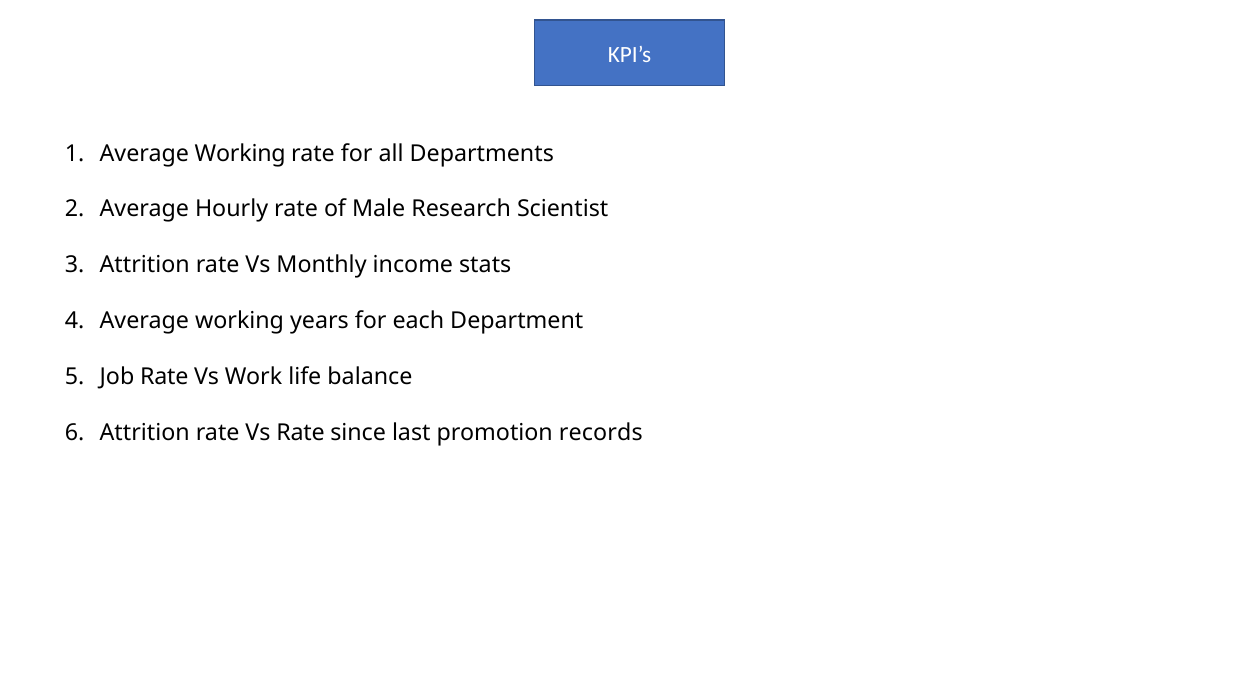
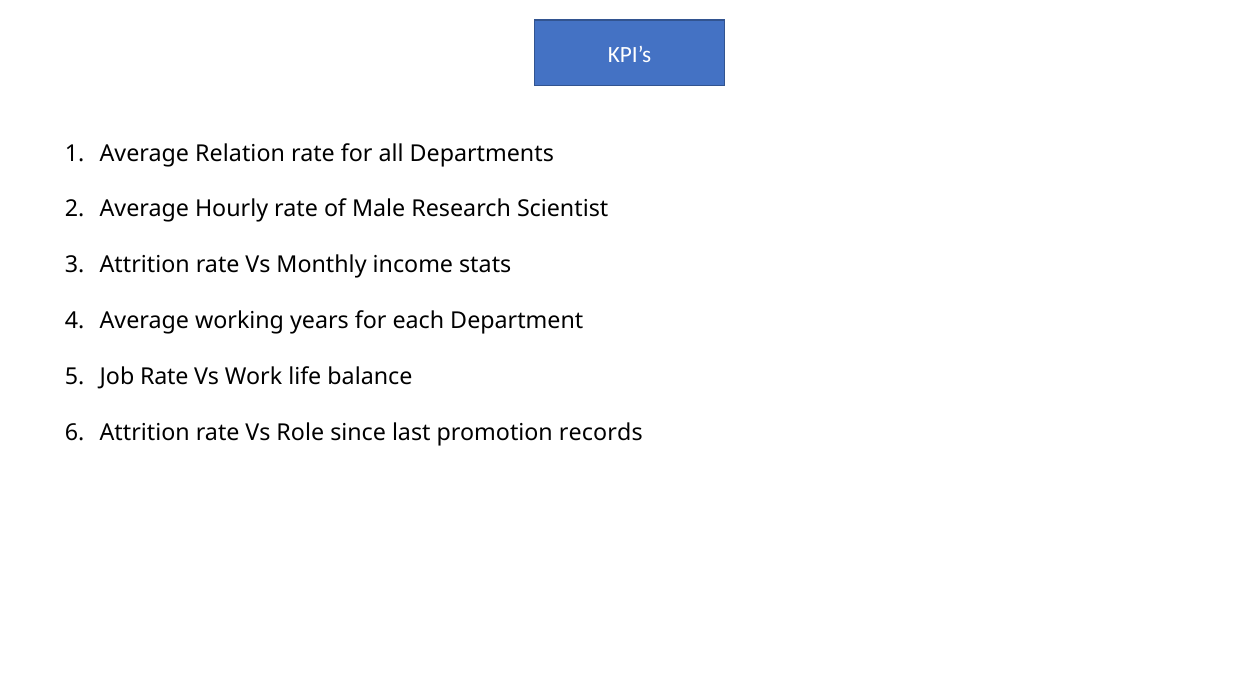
Working: Working -> Relation (240, 153)
Vs Rate: Rate -> Role (300, 433)
